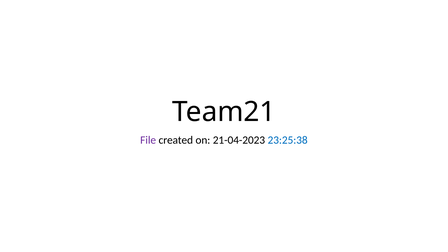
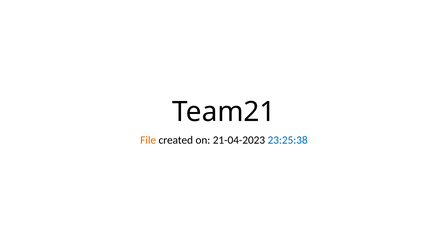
File colour: purple -> orange (148, 140)
